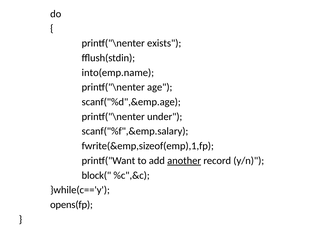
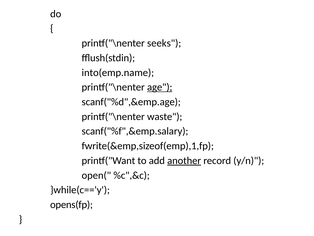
exists: exists -> seeks (164, 43)
age underline: none -> present (160, 87)
under: under -> waste (165, 116)
block(: block( -> open( (96, 175)
